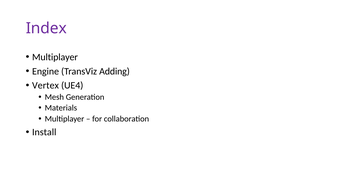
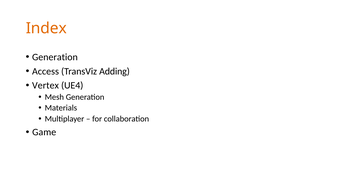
Index colour: purple -> orange (46, 28)
Multiplayer: Multiplayer -> Generation (55, 57)
Engine: Engine -> Access (46, 71)
Install: Install -> Game (44, 132)
